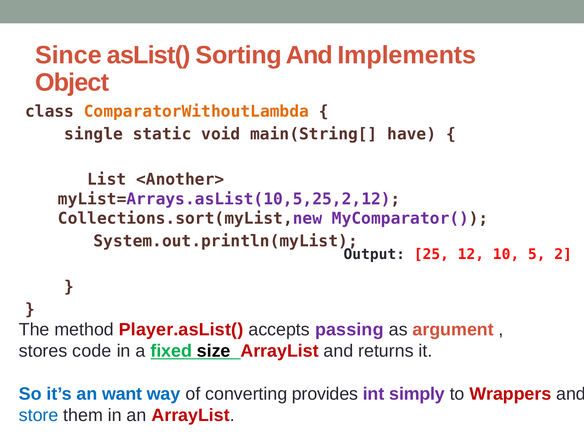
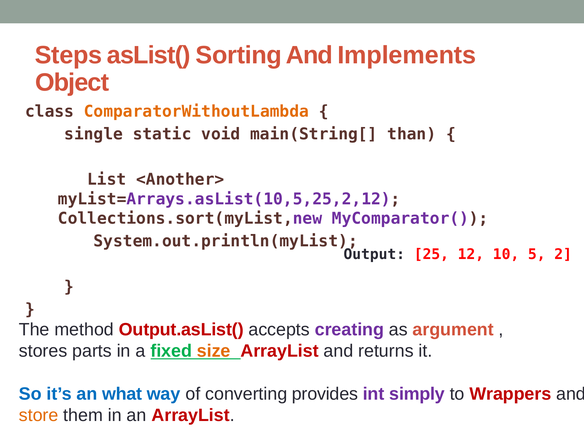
Since: Since -> Steps (68, 55)
have: have -> than (412, 134)
Player.asList(: Player.asList( -> Output.asList( (181, 330)
passing: passing -> creating (349, 330)
code: code -> parts (92, 351)
size colour: black -> orange (214, 351)
want: want -> what (122, 394)
store colour: blue -> orange (39, 415)
